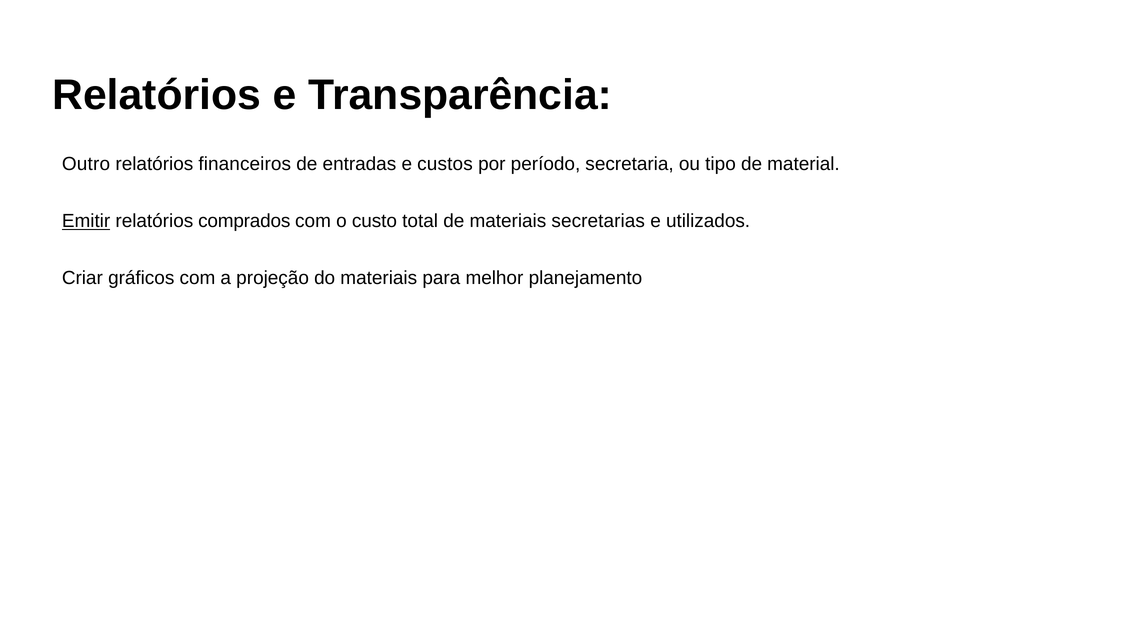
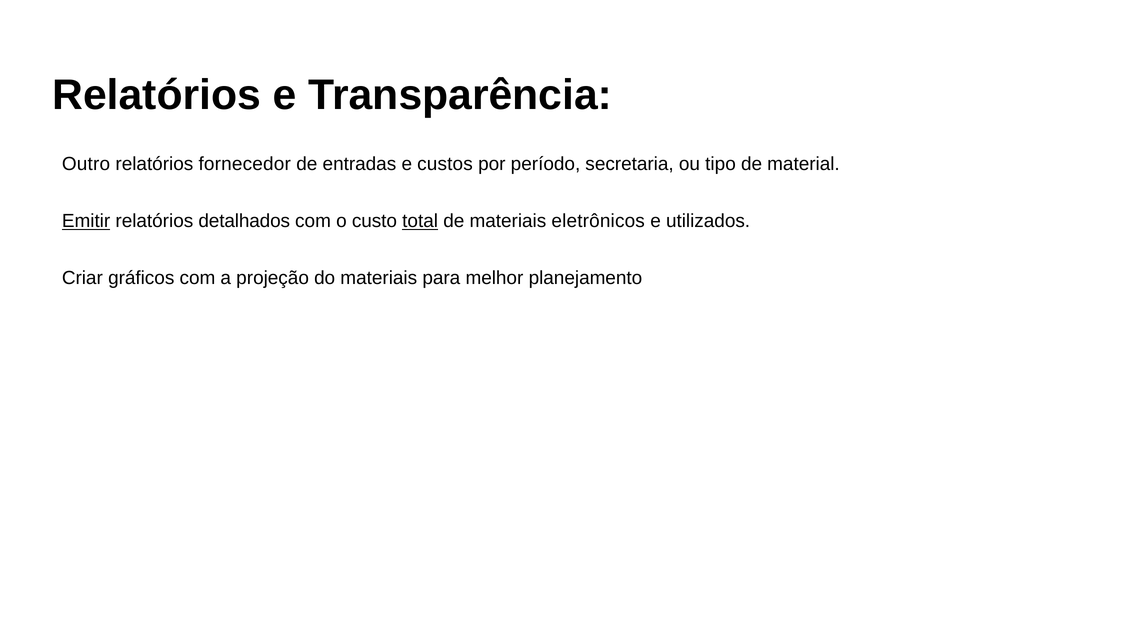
financeiros: financeiros -> fornecedor (245, 164)
comprados: comprados -> detalhados (244, 221)
total underline: none -> present (420, 221)
secretarias: secretarias -> eletrônicos (598, 221)
